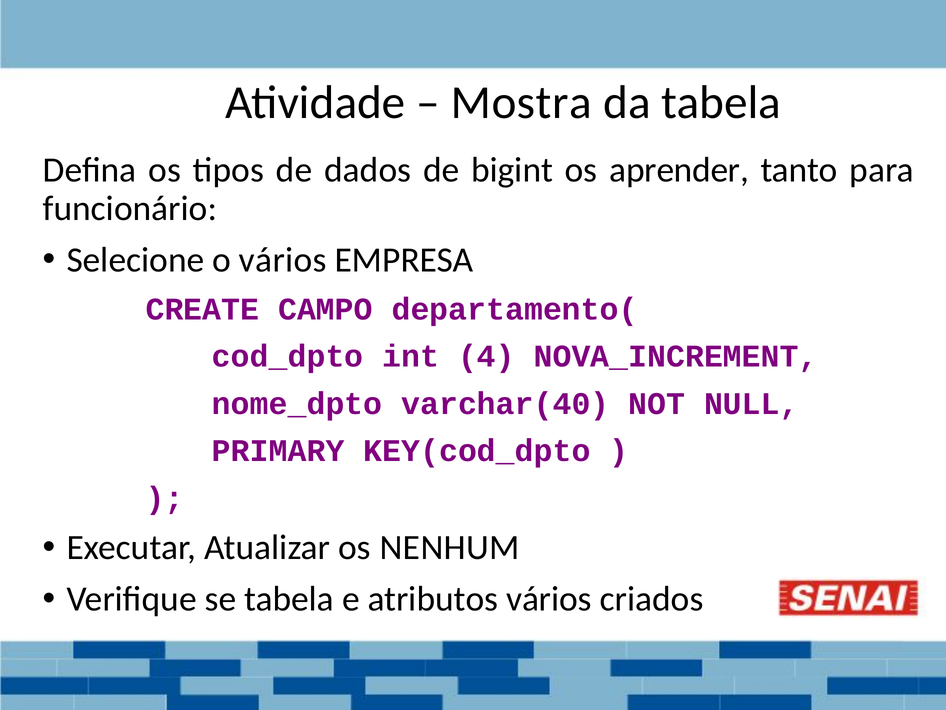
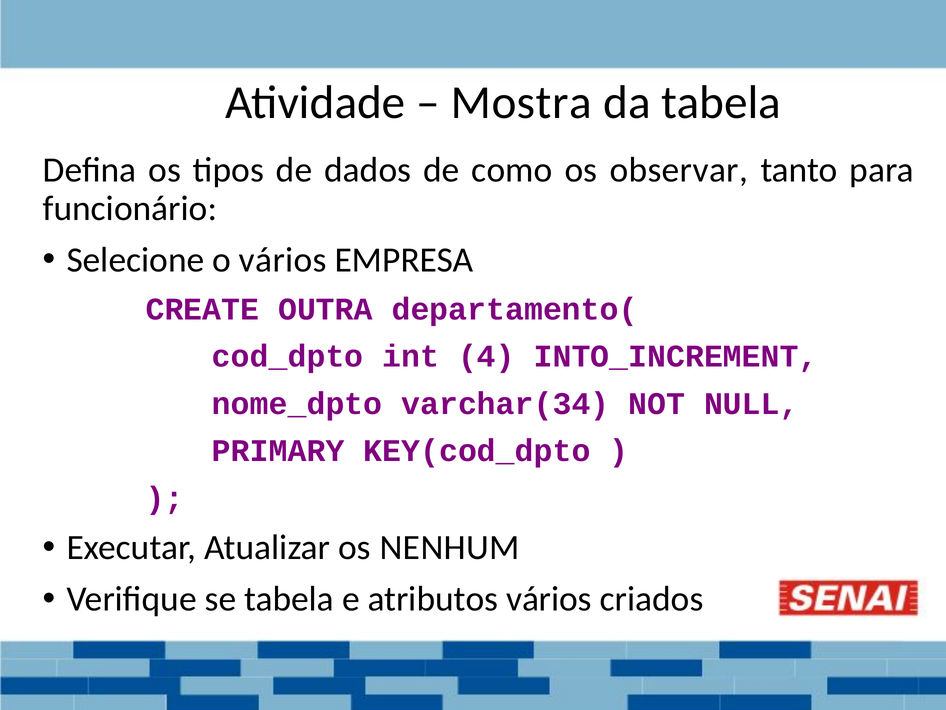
bigint: bigint -> como (512, 170)
aprender: aprender -> observar (679, 170)
CAMPO: CAMPO -> OUTRA (325, 309)
NOVA_INCREMENT: NOVA_INCREMENT -> INTO_INCREMENT (676, 356)
varchar(40: varchar(40 -> varchar(34 (505, 403)
